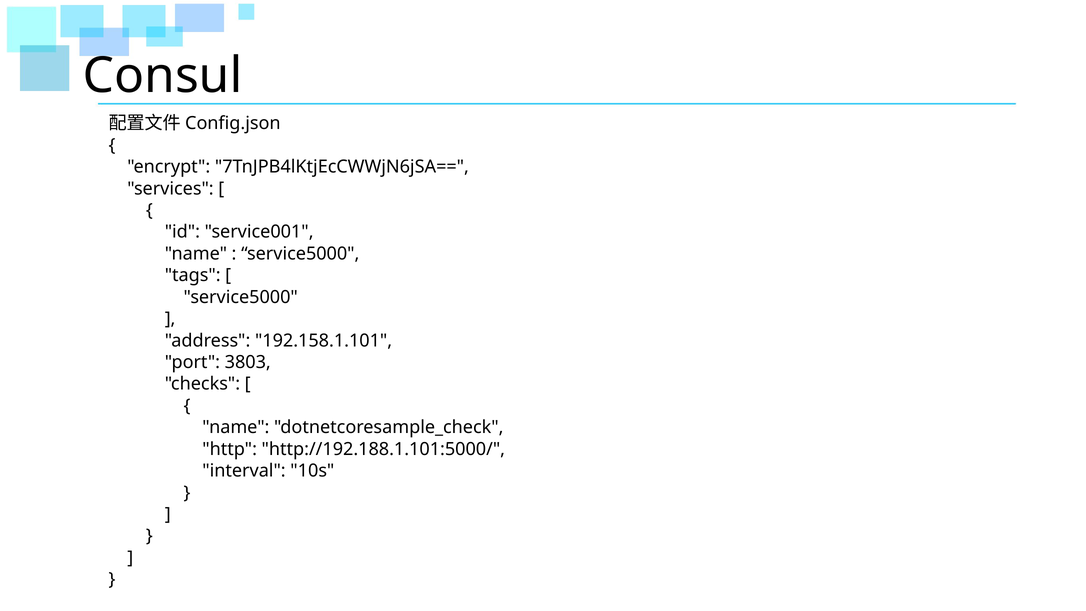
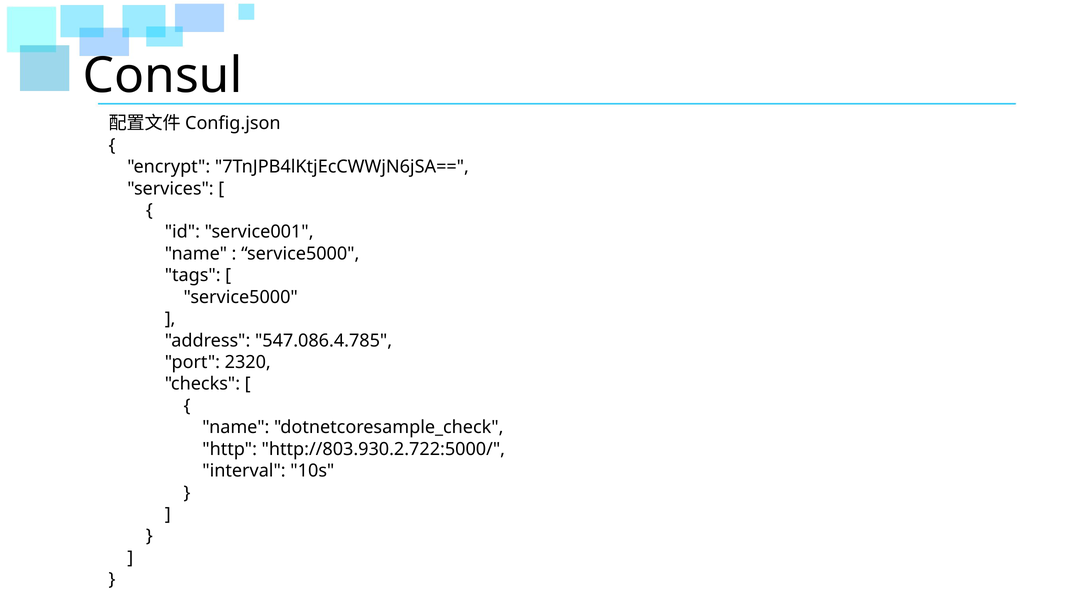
192.158.1.101: 192.158.1.101 -> 547.086.4.785 (324, 340)
3803: 3803 -> 2320 (248, 362)
http://192.188.1.101:5000/: http://192.188.1.101:5000/ -> http://803.930.2.722:5000/ (383, 449)
